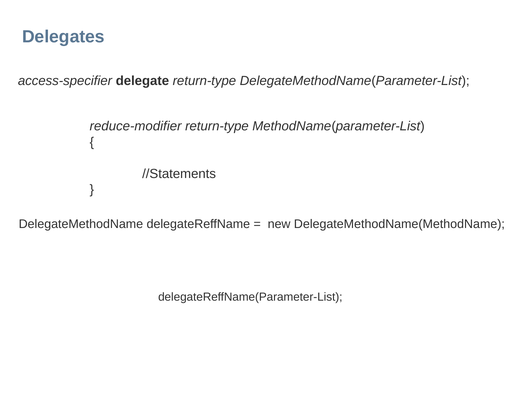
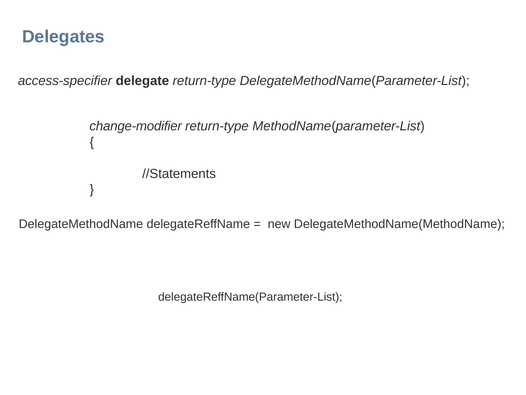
reduce-modifier: reduce-modifier -> change-modifier (136, 126)
